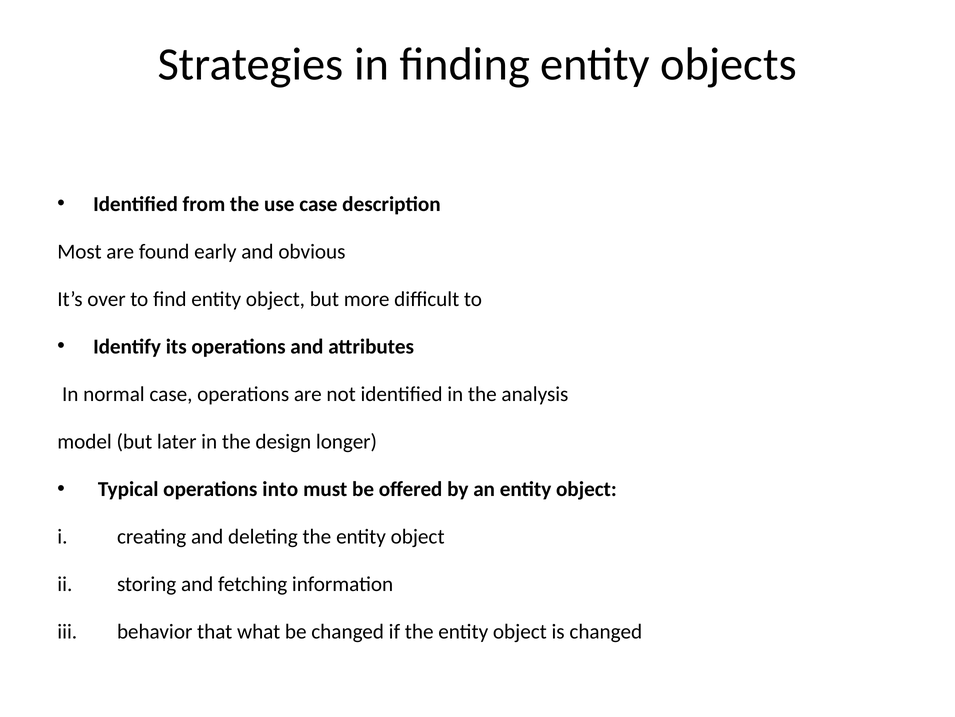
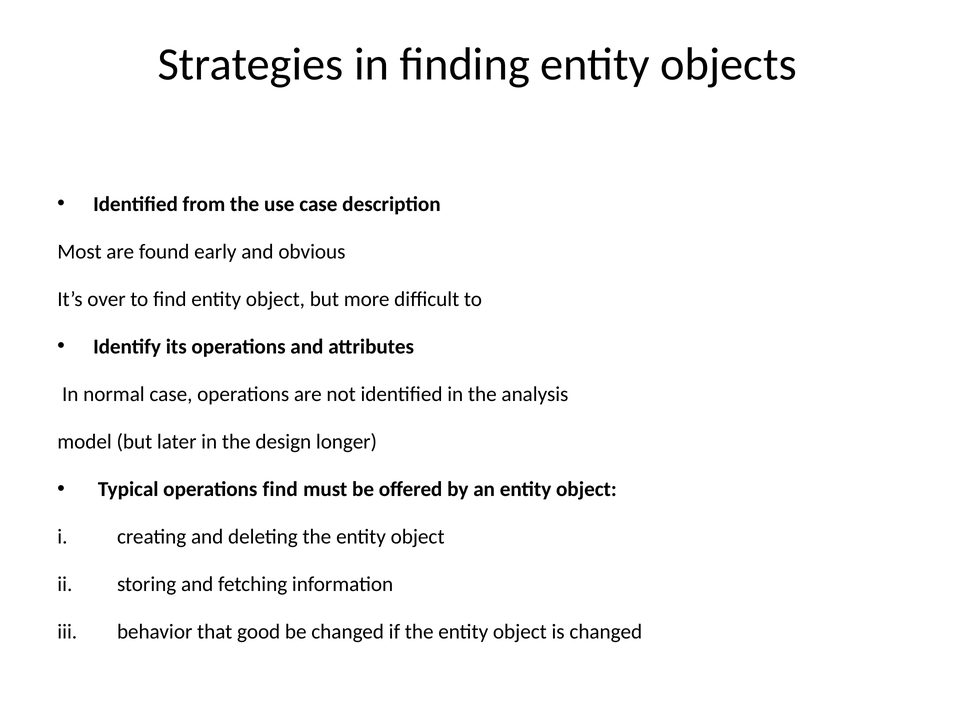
operations into: into -> find (280, 489)
what: what -> good (259, 631)
